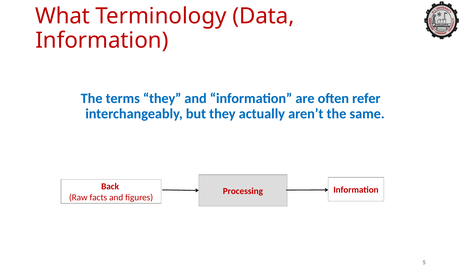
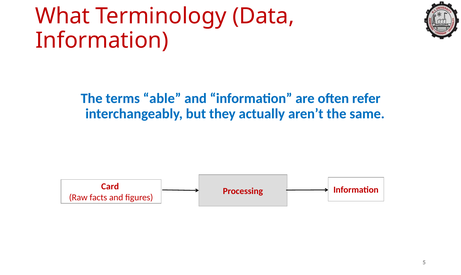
terms they: they -> able (162, 98)
Back: Back -> Card (110, 186)
